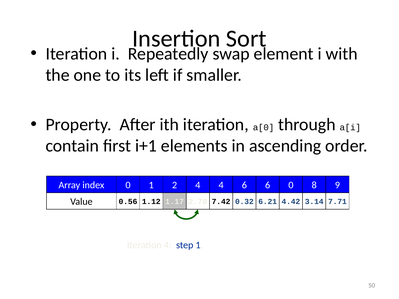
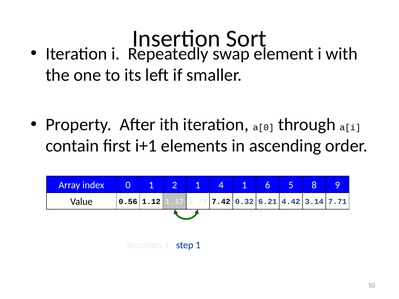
2 4: 4 -> 1 (198, 185)
4 6: 6 -> 1 (244, 185)
index 6 0: 0 -> 5 (291, 185)
